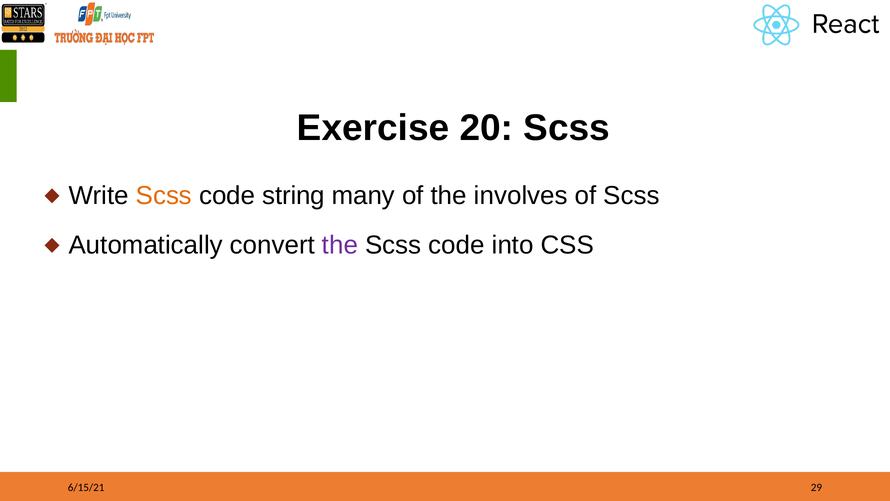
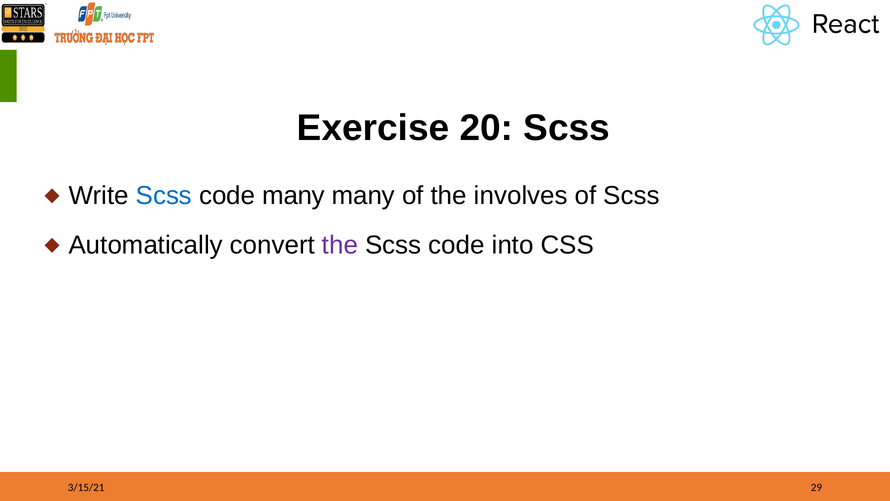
Scss colour: orange -> blue (164, 196)
code string: string -> many (294, 196)
6/15/21: 6/15/21 -> 3/15/21 (86, 487)
